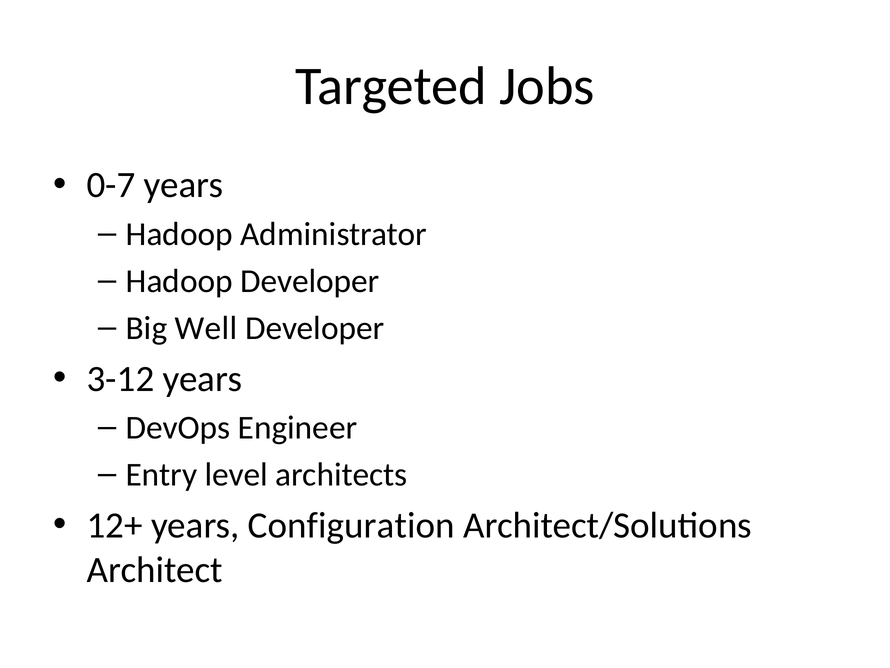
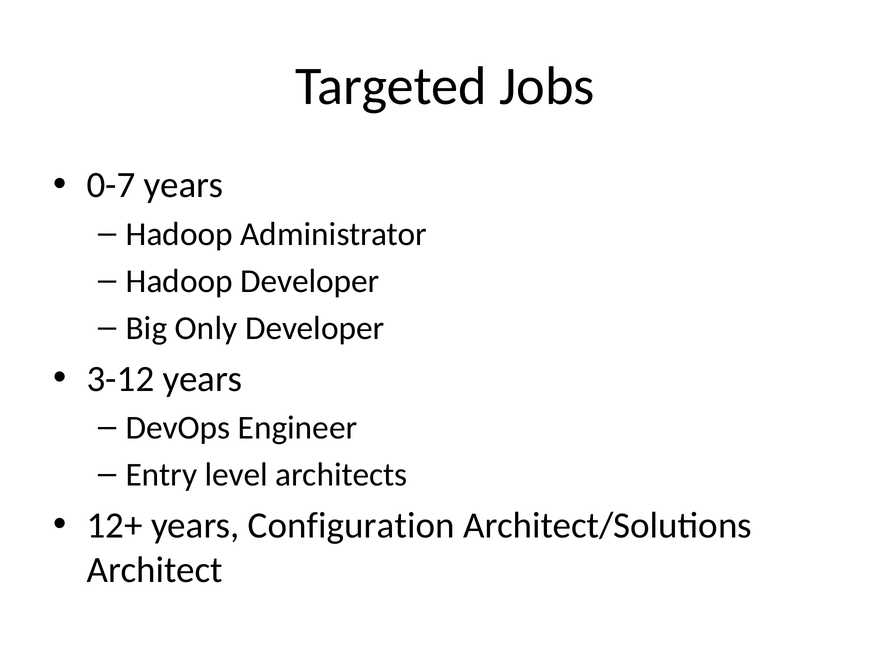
Well: Well -> Only (206, 328)
